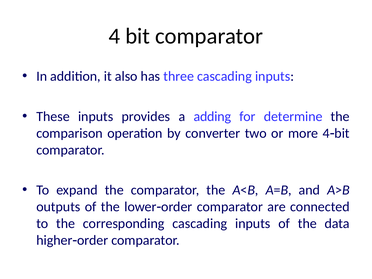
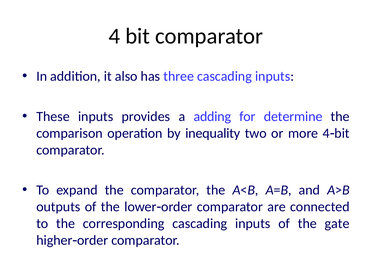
converter: converter -> inequality (213, 133)
data: data -> gate (337, 224)
